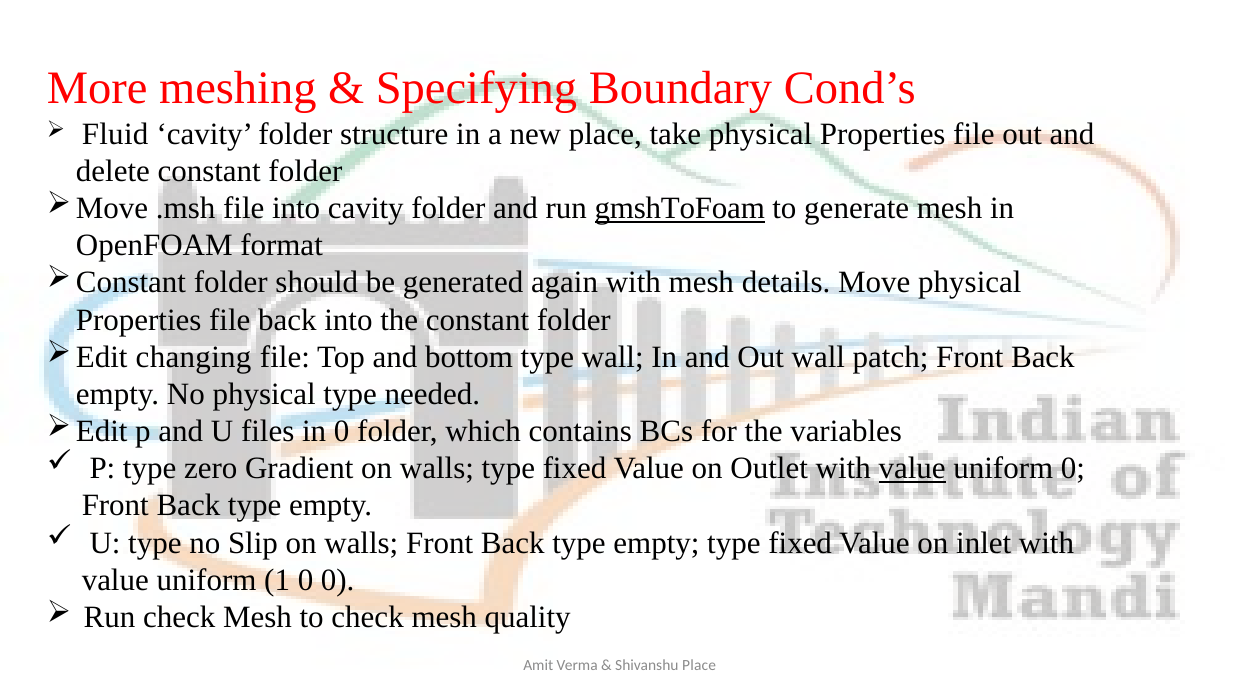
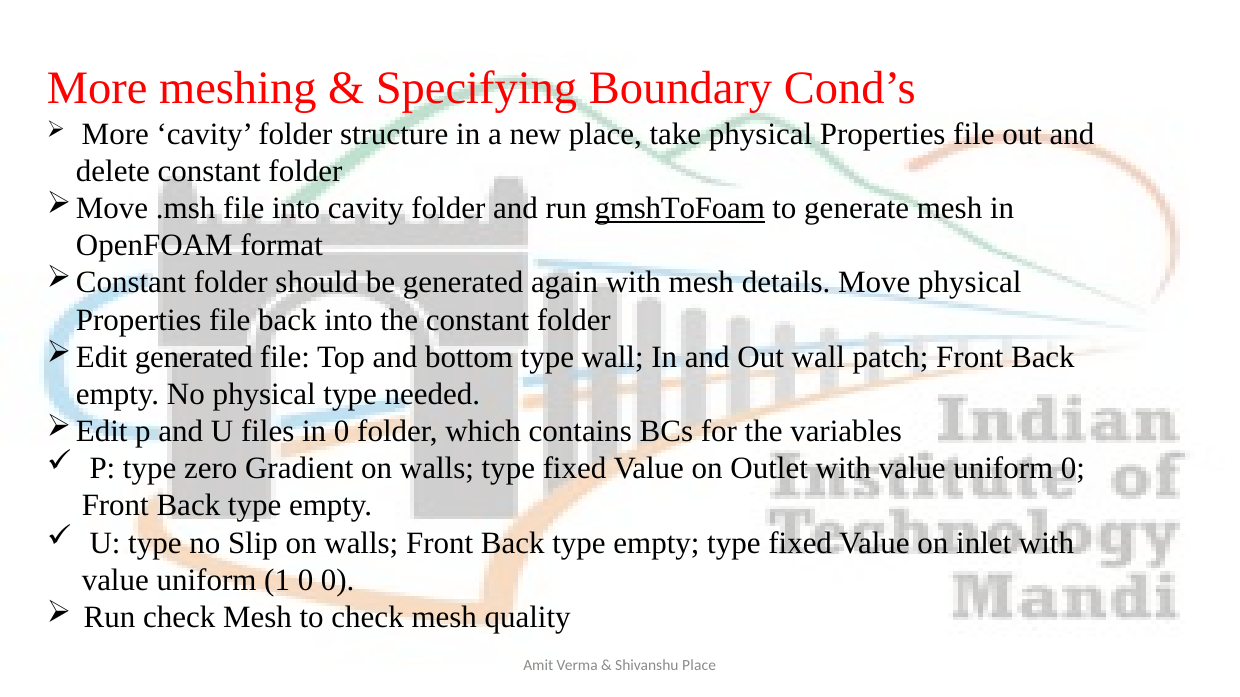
Fluid: Fluid -> More (115, 134)
changing: changing -> generated (194, 357)
value underline: present -> none (912, 469)
